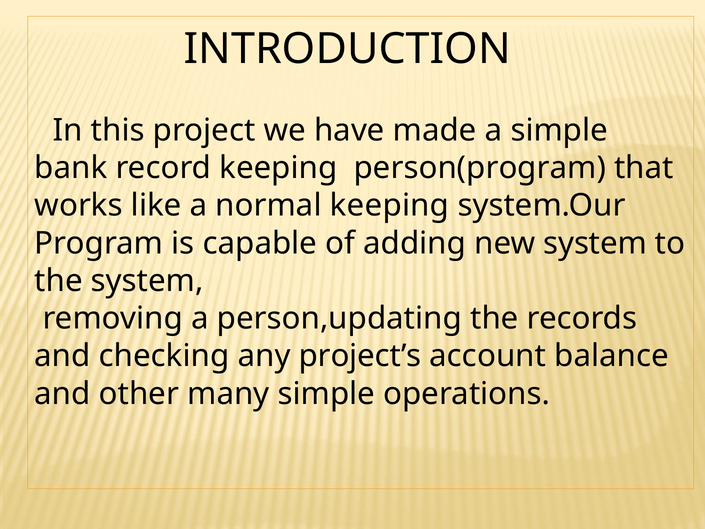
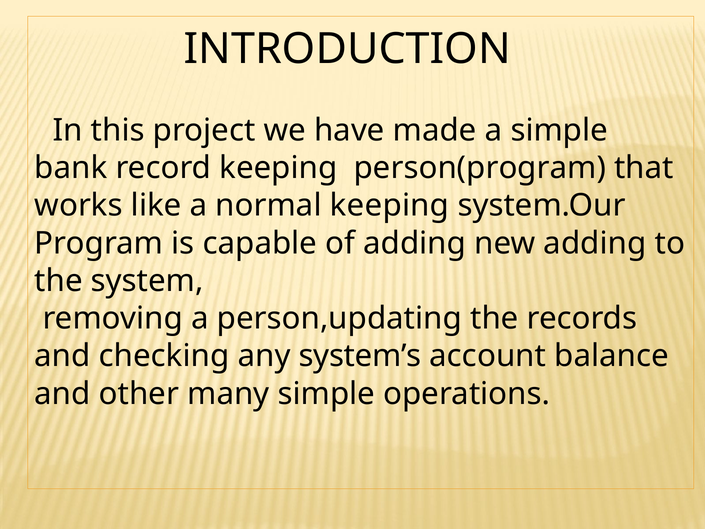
new system: system -> adding (595, 243)
project’s: project’s -> system’s (360, 356)
